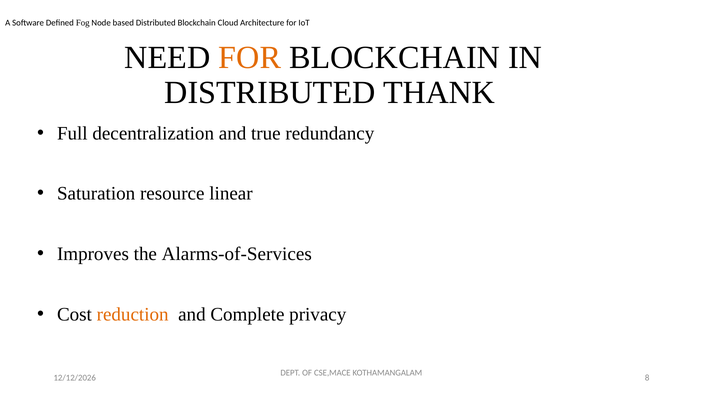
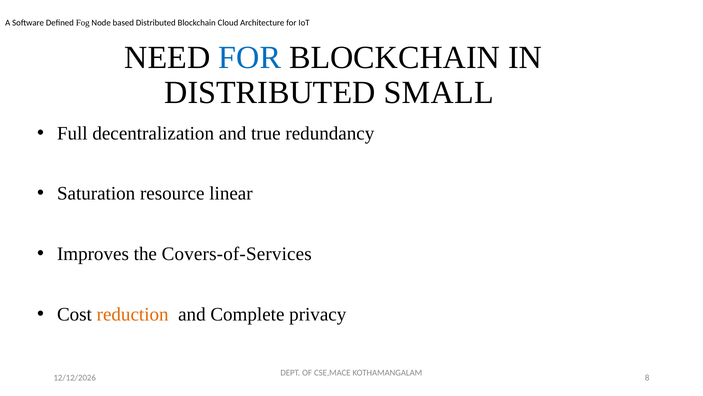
FOR colour: orange -> blue (250, 58)
THANK: THANK -> SMALL (439, 92)
Alarms-of-Services: Alarms-of-Services -> Covers-of-Services (237, 254)
